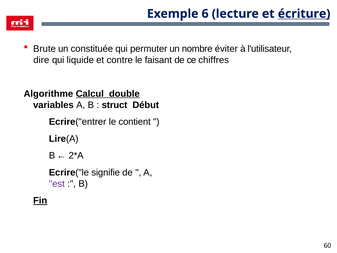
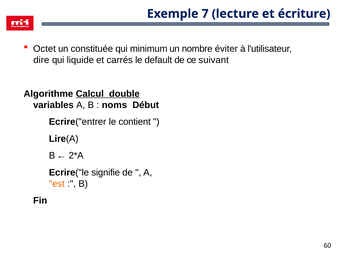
6: 6 -> 7 (205, 14)
écriture underline: present -> none (304, 14)
Brute: Brute -> Octet (44, 49)
permuter: permuter -> minimum (149, 49)
contre: contre -> carrés (120, 60)
faisant: faisant -> default (158, 60)
chiffres: chiffres -> suivant (214, 60)
struct: struct -> noms (114, 105)
est colour: purple -> orange (57, 184)
Fin underline: present -> none (40, 200)
